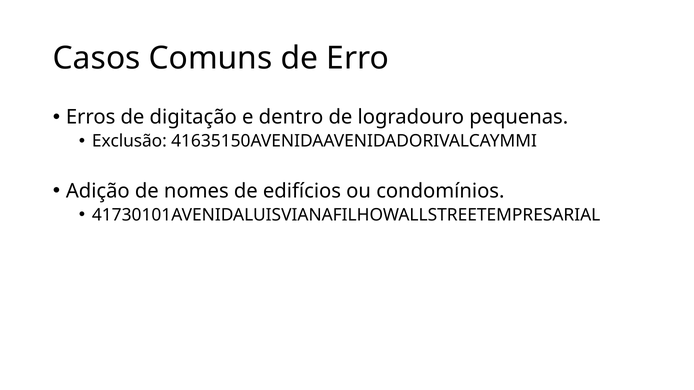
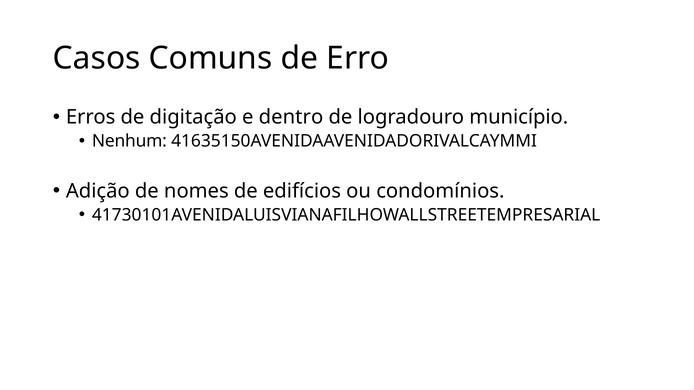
pequenas: pequenas -> município (519, 117)
Exclusão: Exclusão -> Nenhum (129, 141)
